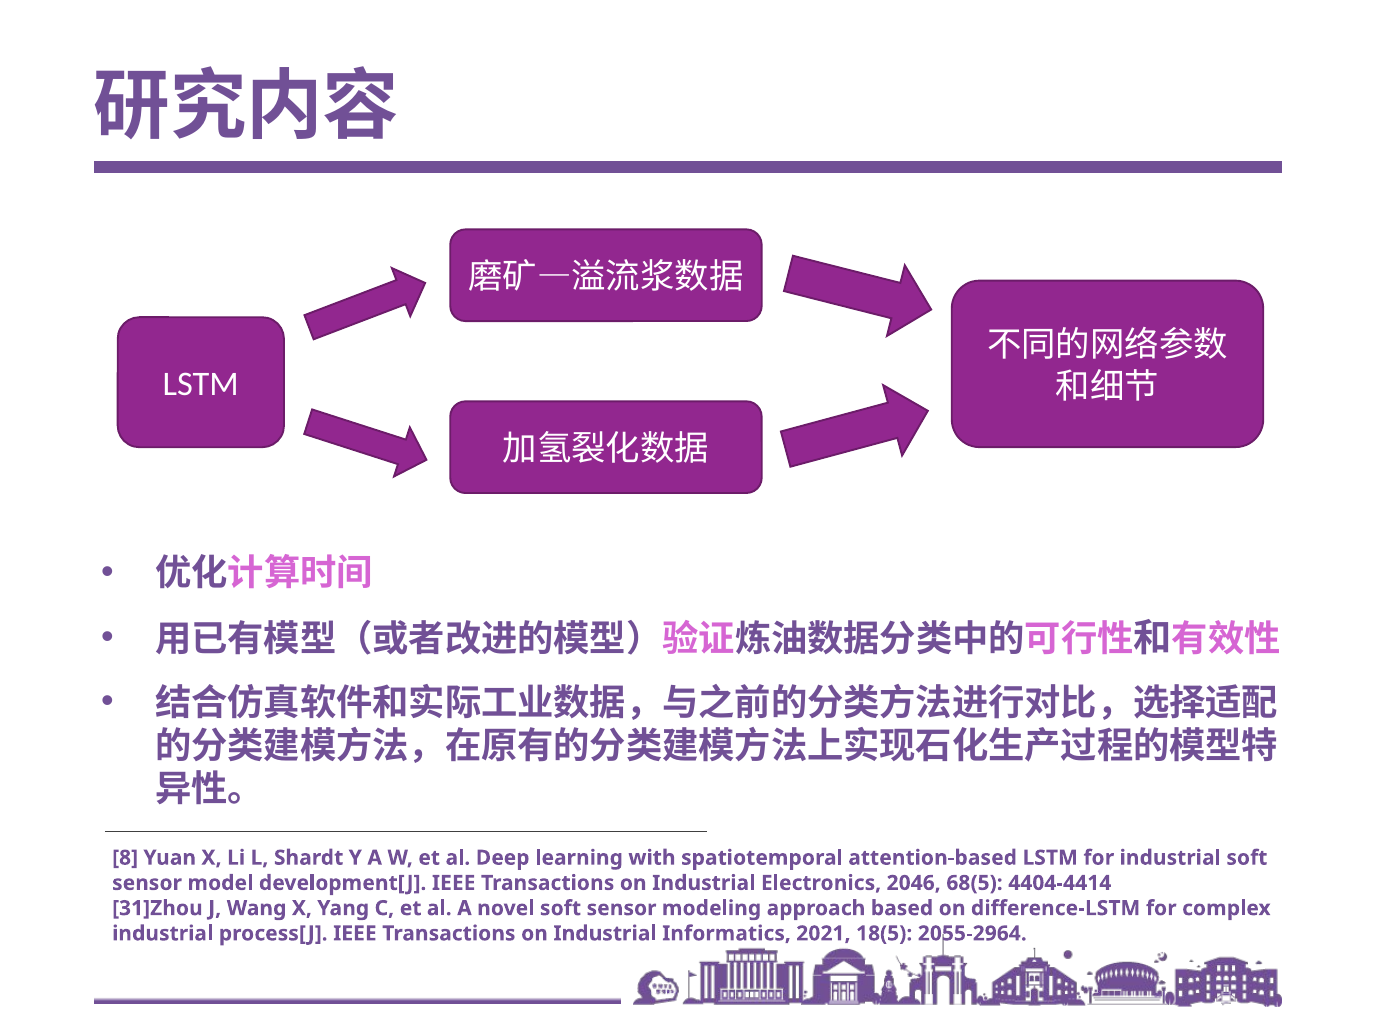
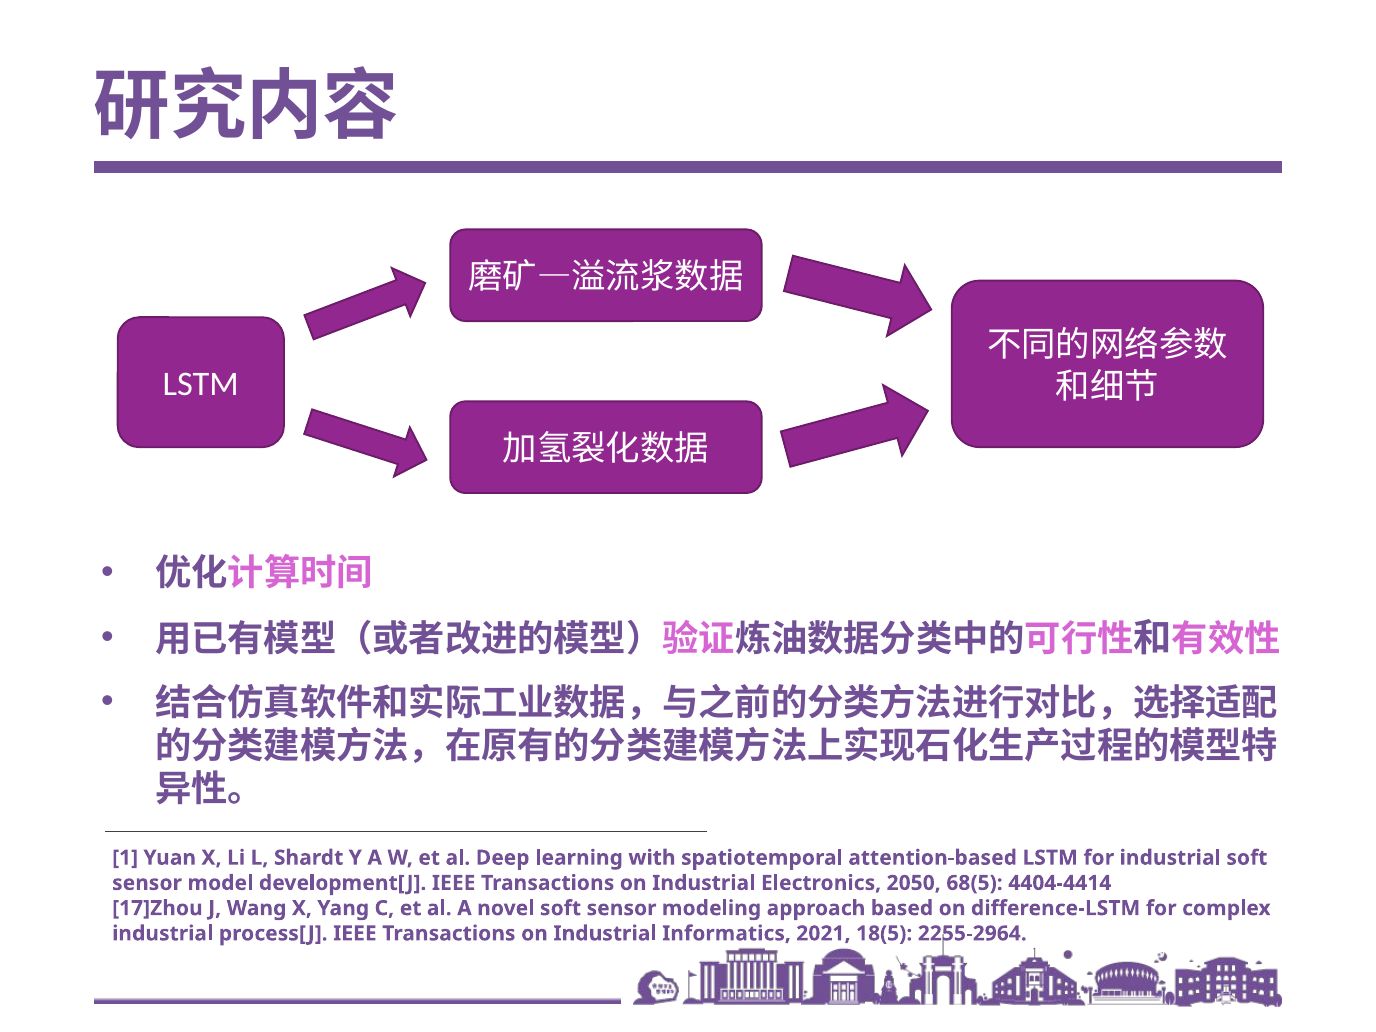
8: 8 -> 1 (125, 858)
2046: 2046 -> 2050 (914, 883)
31]Zhou: 31]Zhou -> 17]Zhou (157, 908)
2055-2964: 2055-2964 -> 2255-2964 (972, 934)
